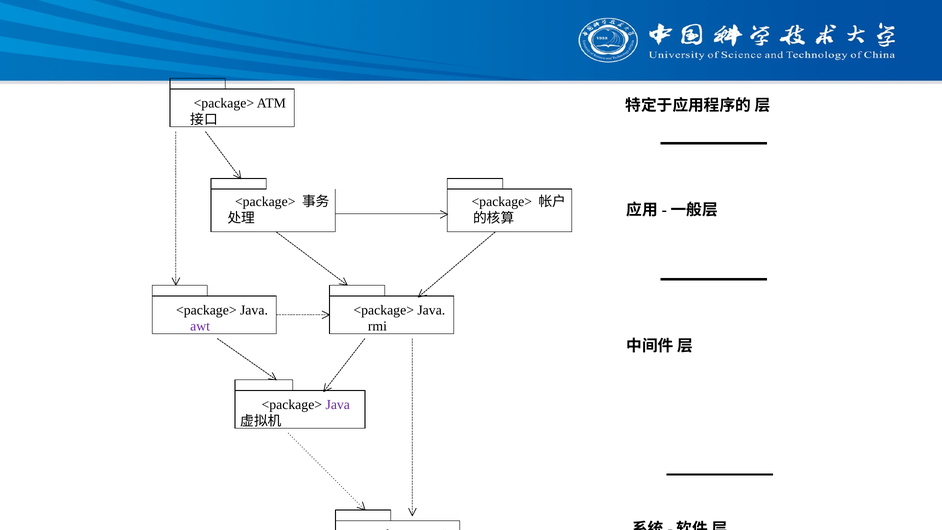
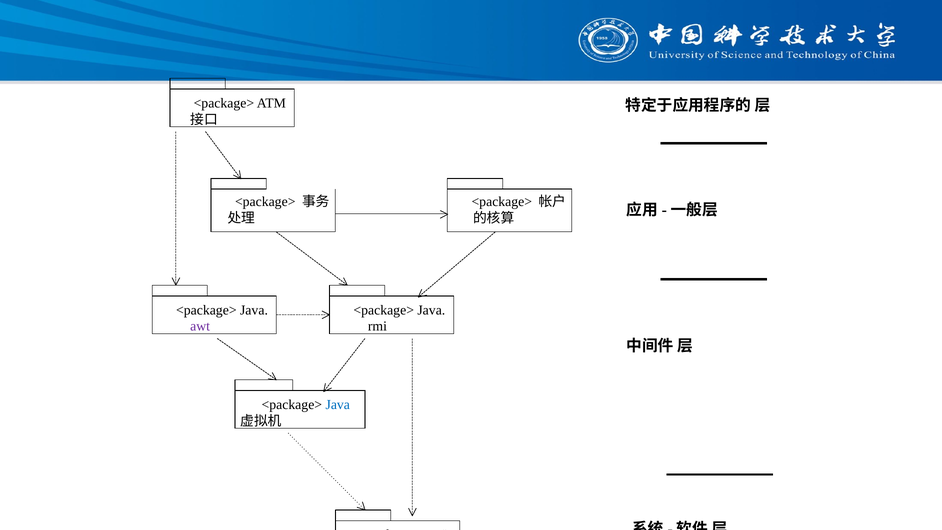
Java colour: purple -> blue (338, 404)
